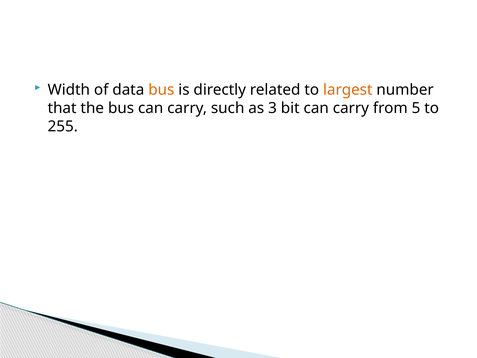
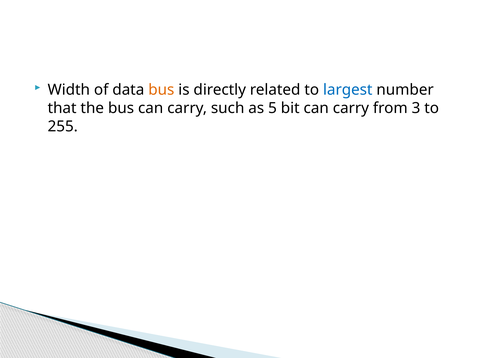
largest colour: orange -> blue (348, 90)
3: 3 -> 5 (273, 108)
5: 5 -> 3 (416, 108)
